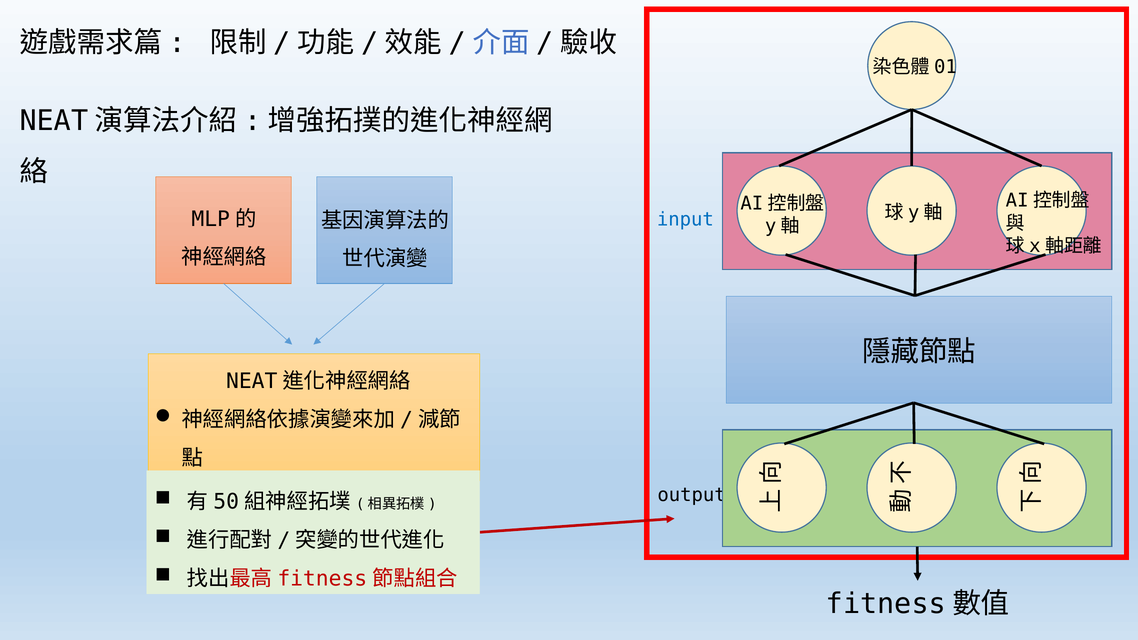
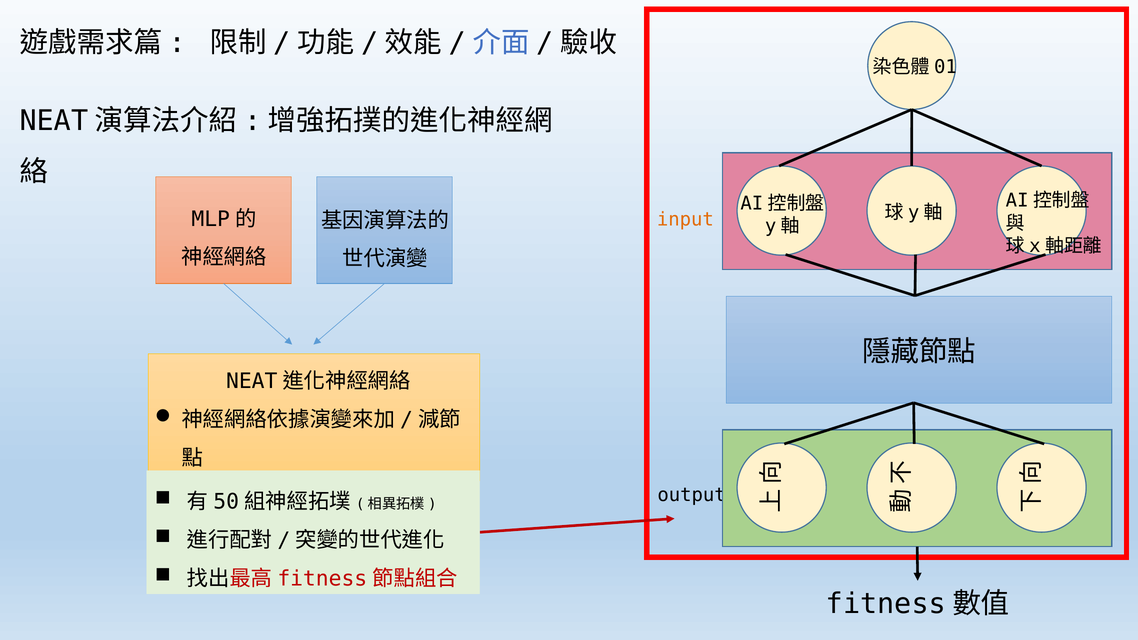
input colour: blue -> orange (685, 220)
